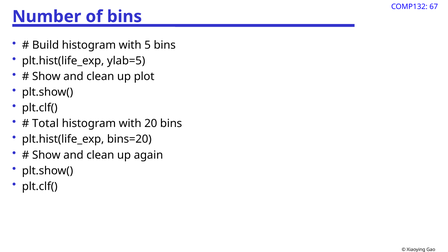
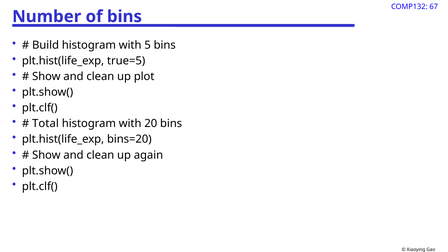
ylab=5: ylab=5 -> true=5 (126, 61)
